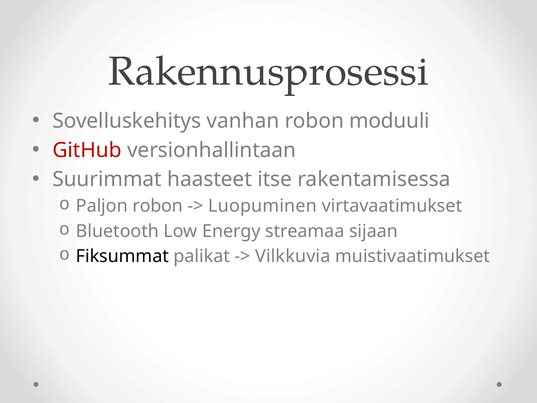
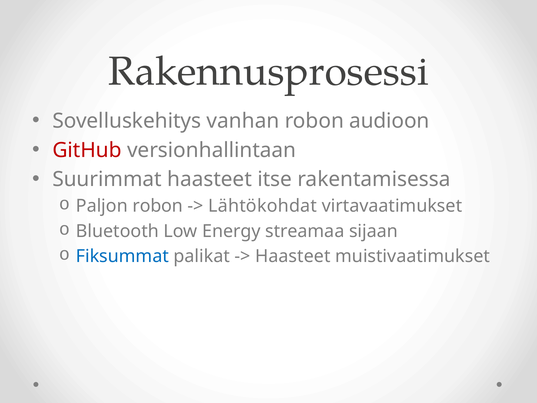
moduuli: moduuli -> audioon (389, 121)
Luopuminen: Luopuminen -> Lähtökohdat (263, 206)
Fiksummat colour: black -> blue (122, 256)
Vilkkuvia: Vilkkuvia -> Haasteet (293, 256)
